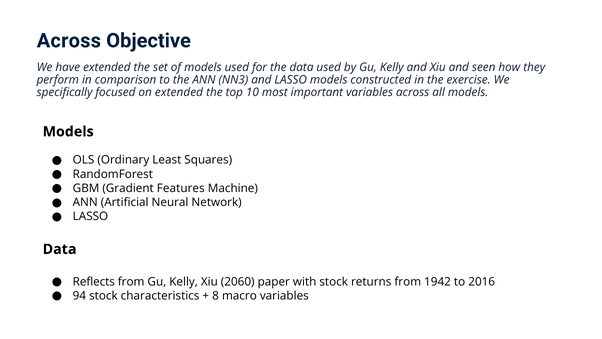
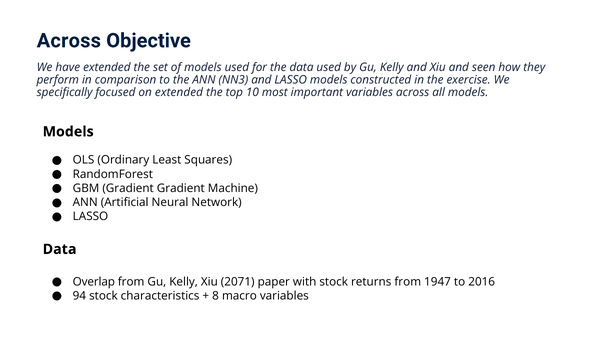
Gradient Features: Features -> Gradient (181, 188)
Reflects: Reflects -> Overlap (94, 281)
2060: 2060 -> 2071 (238, 281)
1942: 1942 -> 1947 (438, 281)
